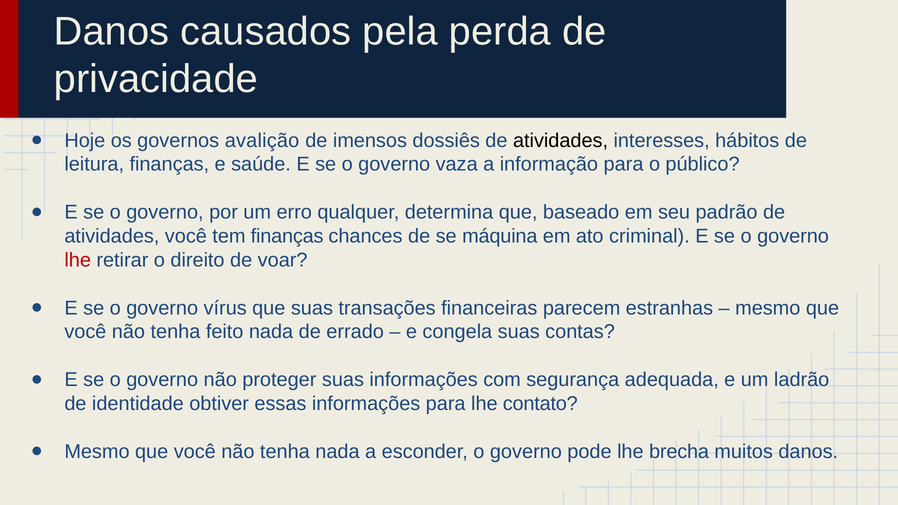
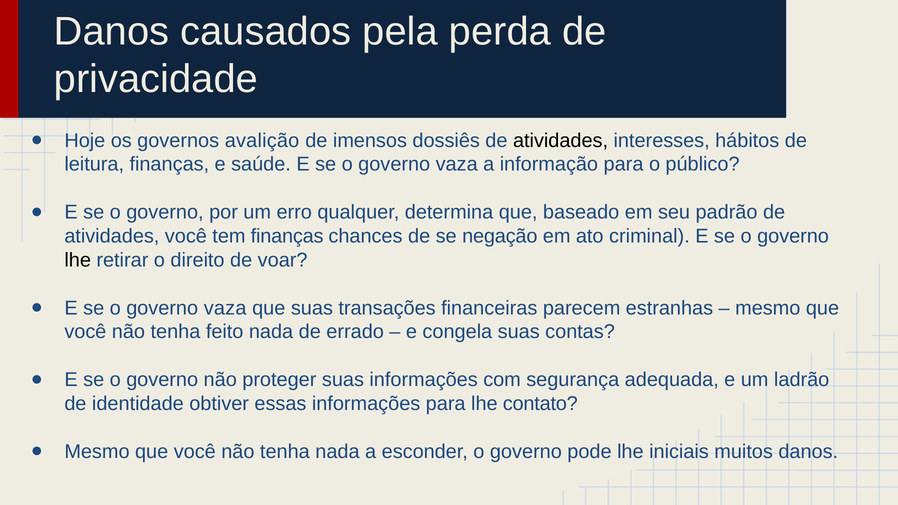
máquina: máquina -> negação (500, 236)
lhe colour: red -> black (78, 260)
vírus: vírus -> vaza (225, 308)
brecha: brecha -> iniciais (679, 452)
